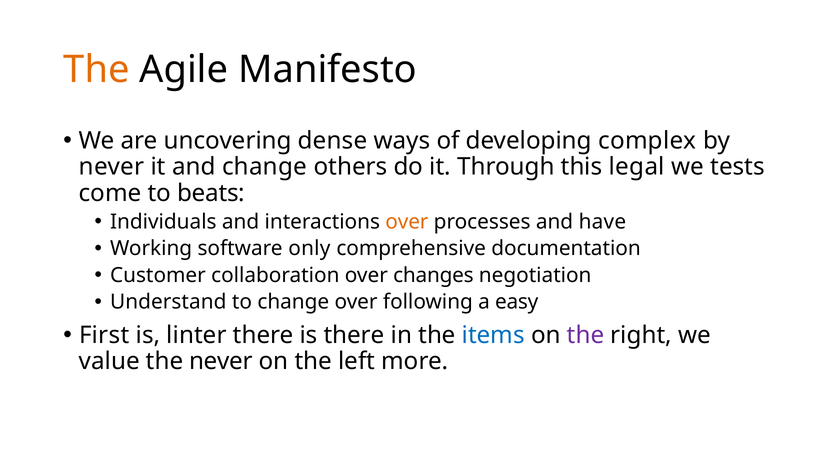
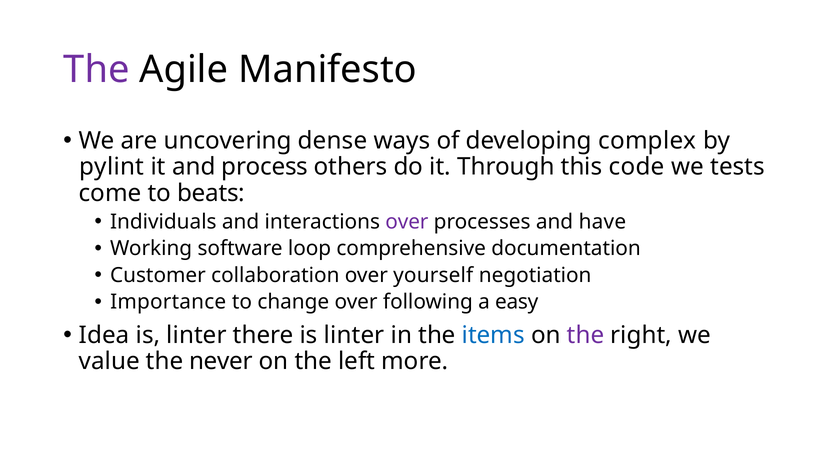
The colour: orange -> purple (96, 70)
never: never -> pylint (112, 167)
and change: change -> process (265, 167)
legal: legal -> code (637, 167)
over colour: orange -> purple (407, 222)
only: only -> loop (310, 248)
changes: changes -> yourself (433, 275)
Understand: Understand -> Importance (168, 302)
First: First -> Idea (104, 335)
there is there: there -> linter (354, 335)
